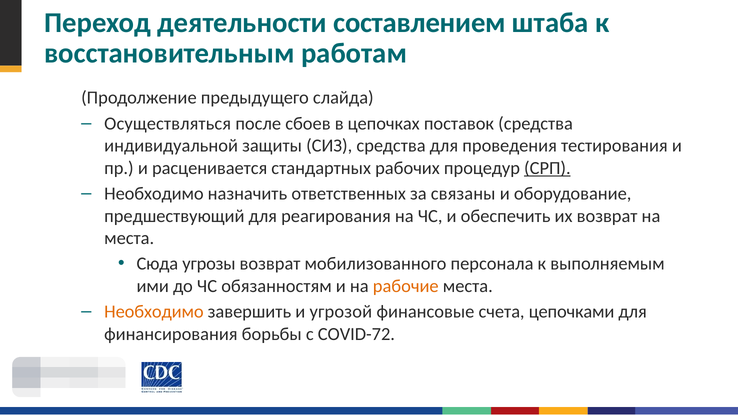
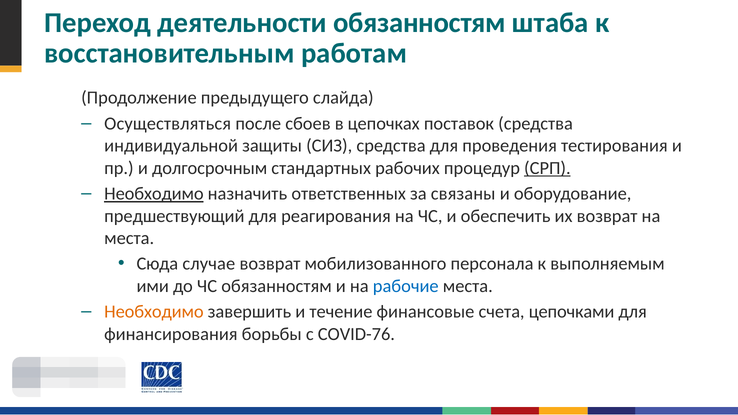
деятельности составлением: составлением -> обязанностям (420, 23)
расценивается: расценивается -> долгосрочным (210, 168)
Необходимо underline: none -> present (154, 194)
угрозы: угрозы -> случае (209, 264)
рабочие colour: orange -> blue (406, 286)
угрозой: угрозой -> течение (341, 312)
COVID-72: COVID-72 -> COVID-76 (356, 334)
